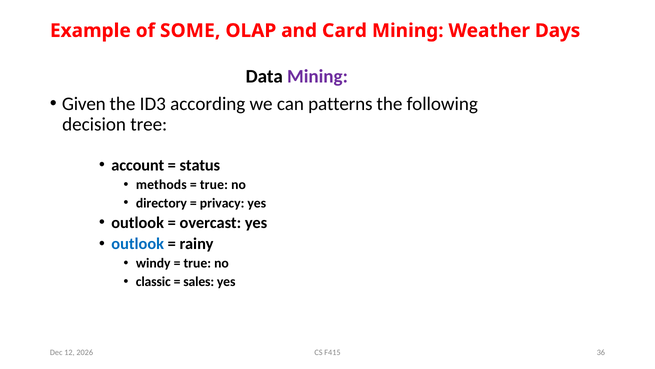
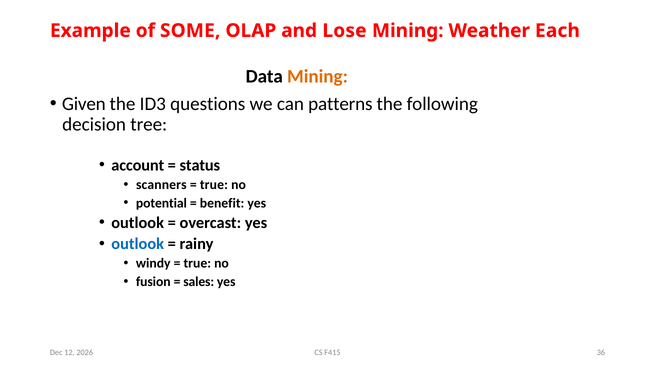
Card: Card -> Lose (344, 31)
Days: Days -> Each (557, 31)
Mining colour: purple -> orange (317, 76)
according: according -> questions (208, 104)
methods: methods -> scanners (161, 185)
directory: directory -> potential (161, 203)
privacy: privacy -> benefit (222, 203)
classic: classic -> fusion (153, 281)
